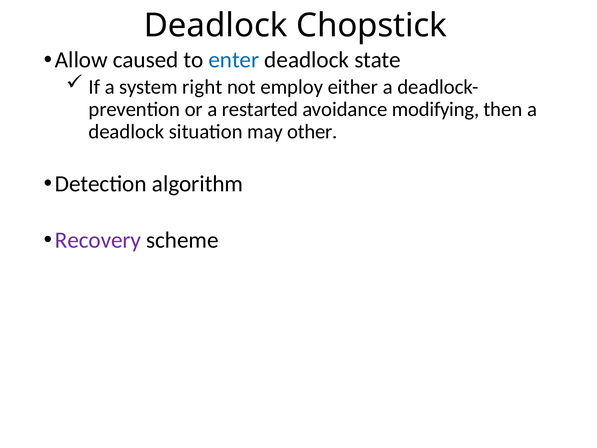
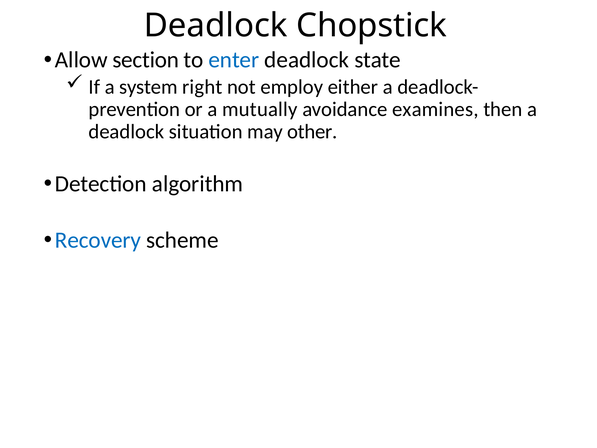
caused: caused -> section (146, 60)
restarted: restarted -> mutually (260, 109)
modifying: modifying -> examines (435, 109)
Recovery colour: purple -> blue (98, 240)
